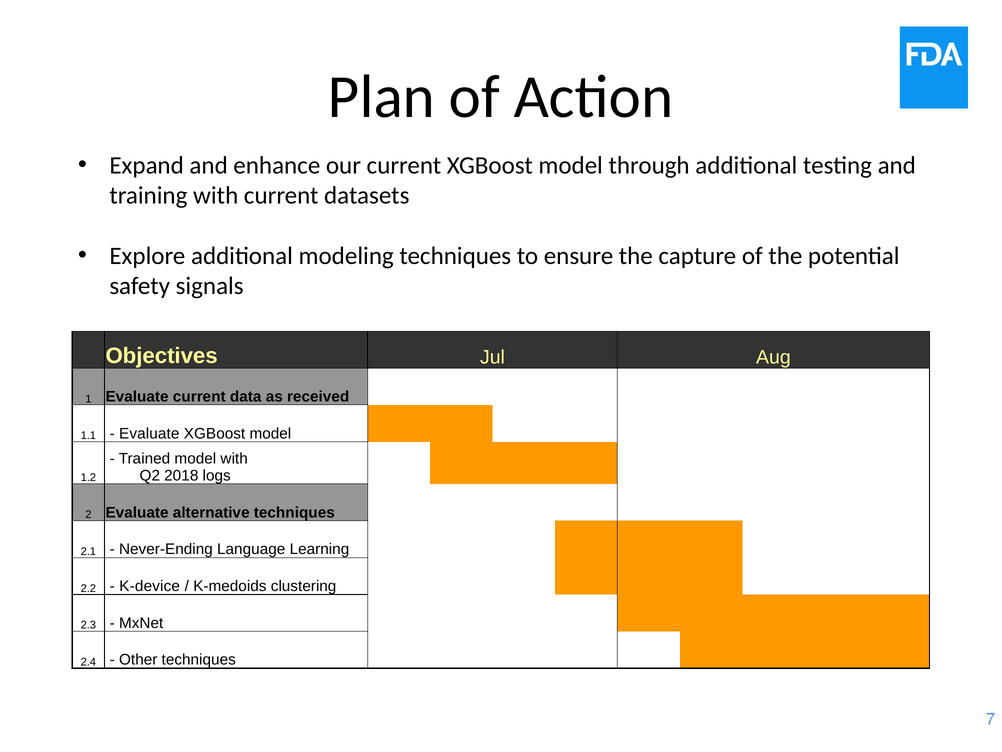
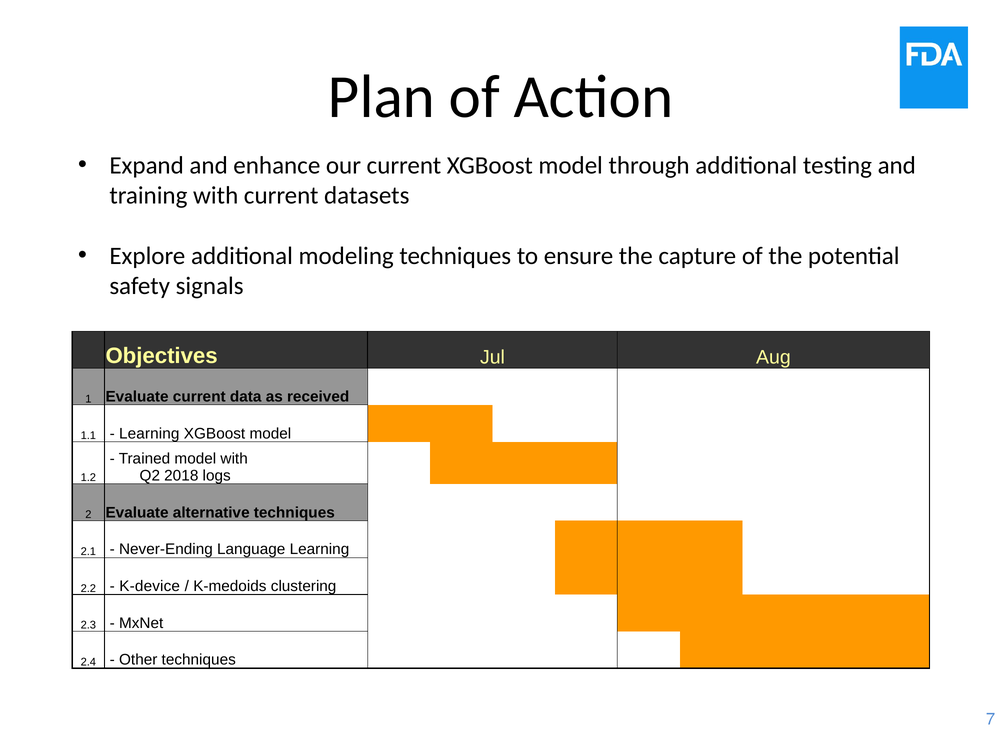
Evaluate: Evaluate -> Learning (149, 433)
